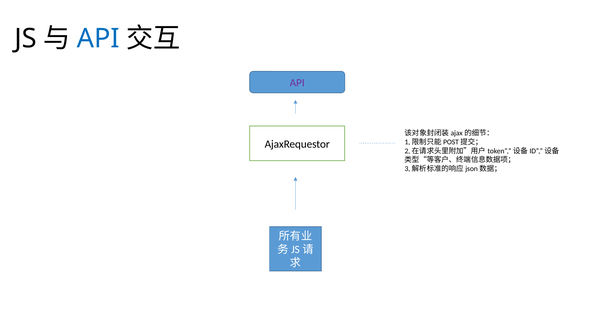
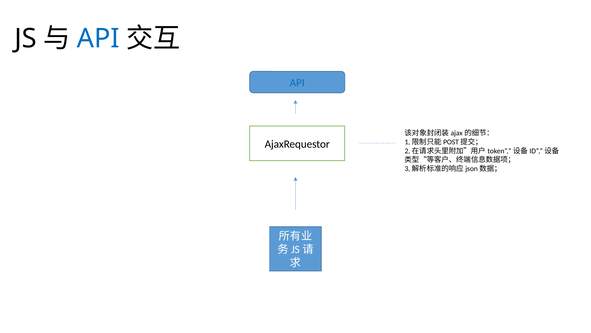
API colour: purple -> blue (297, 83)
